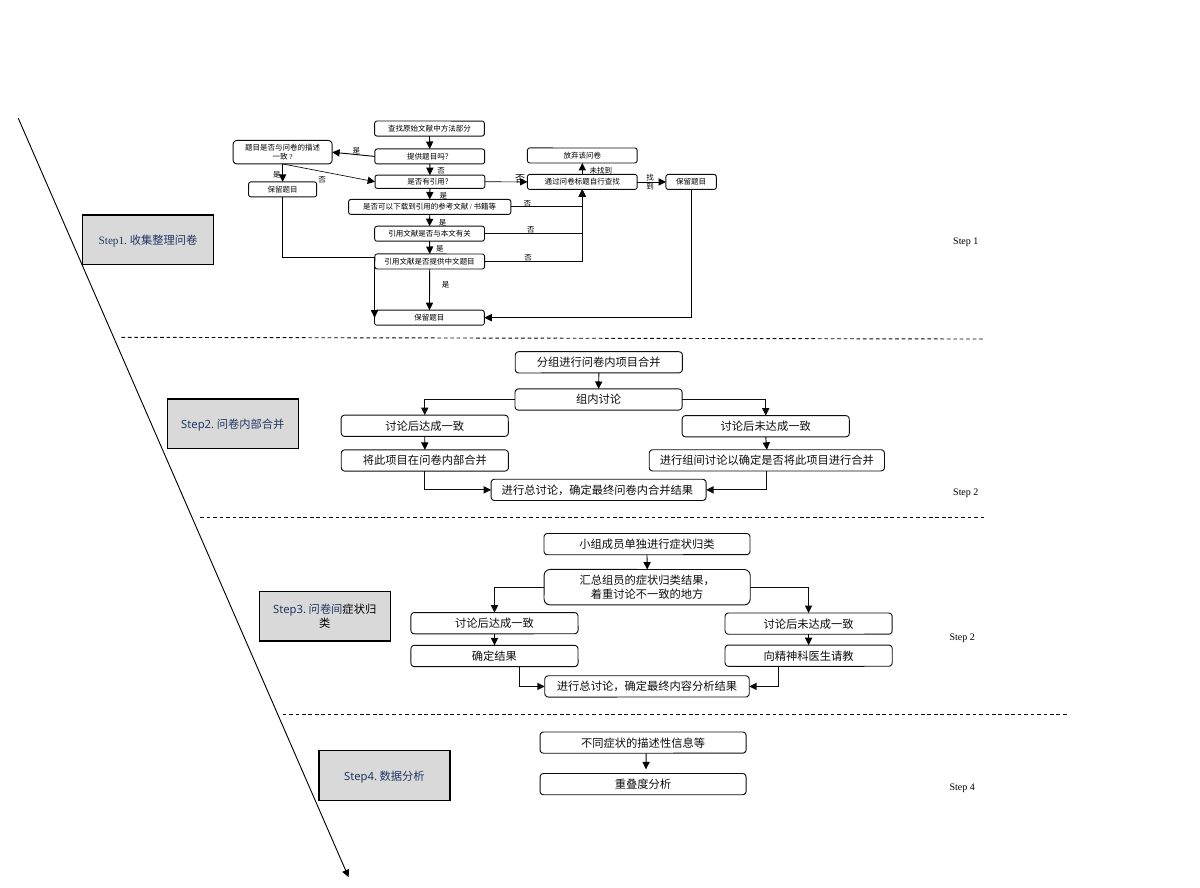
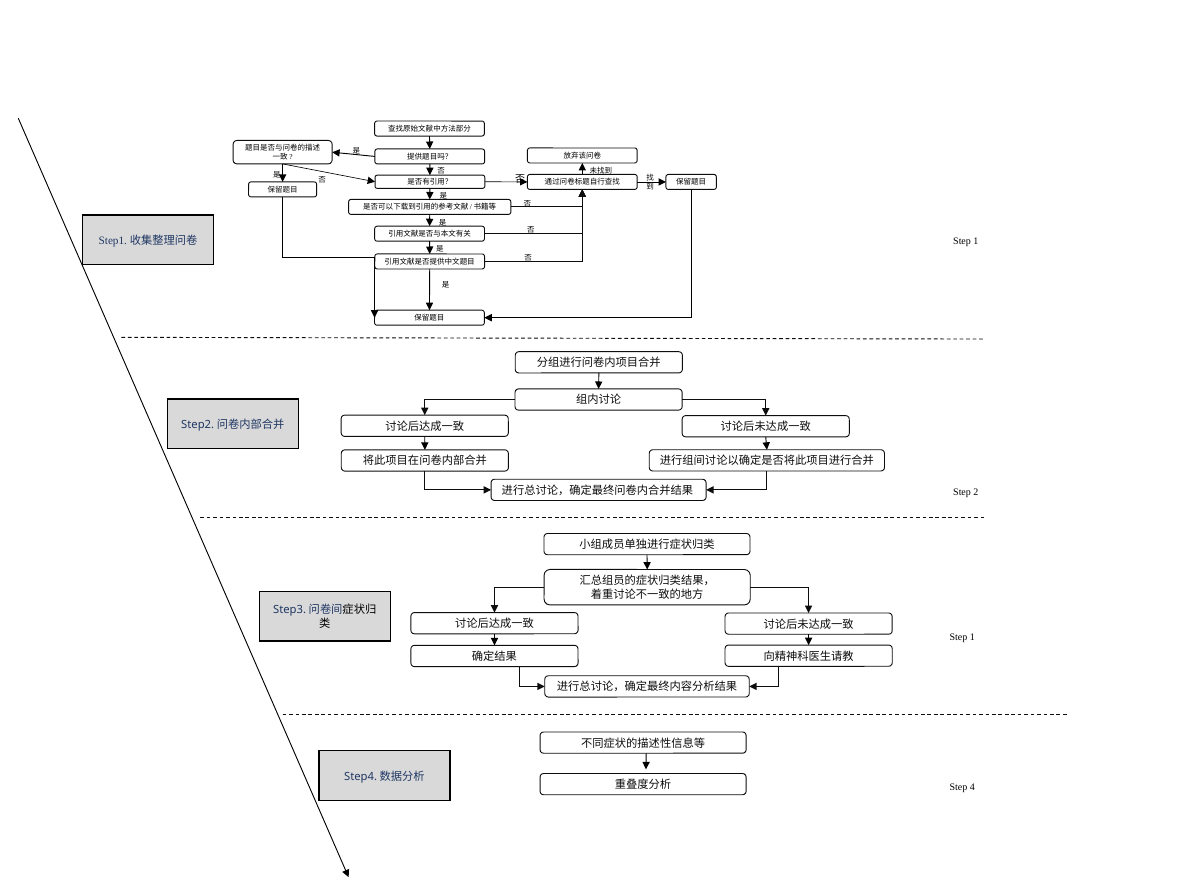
2: 2 -> 1 (972, 637)
